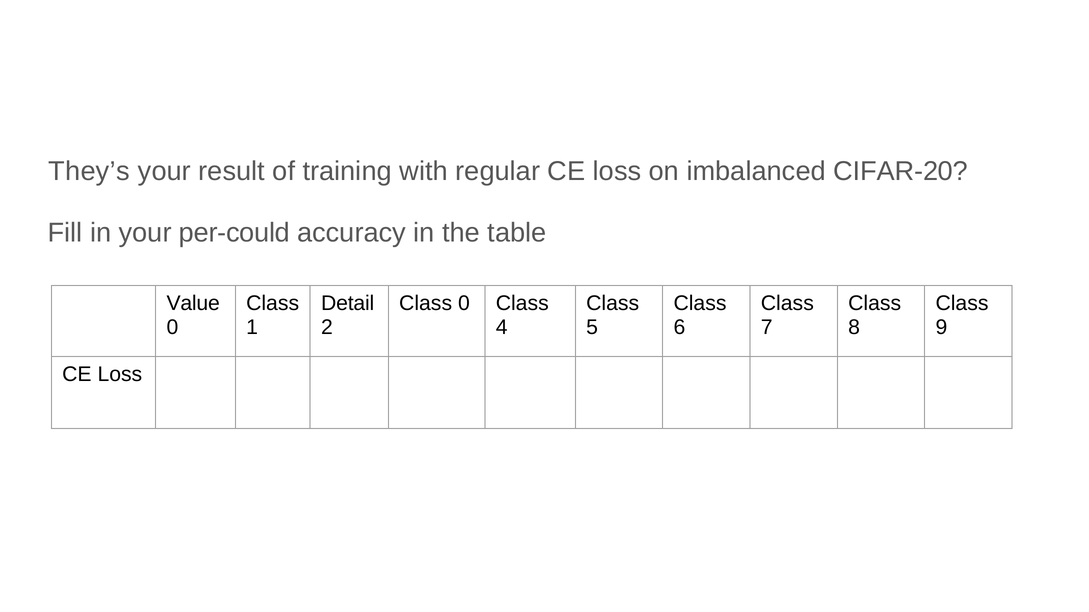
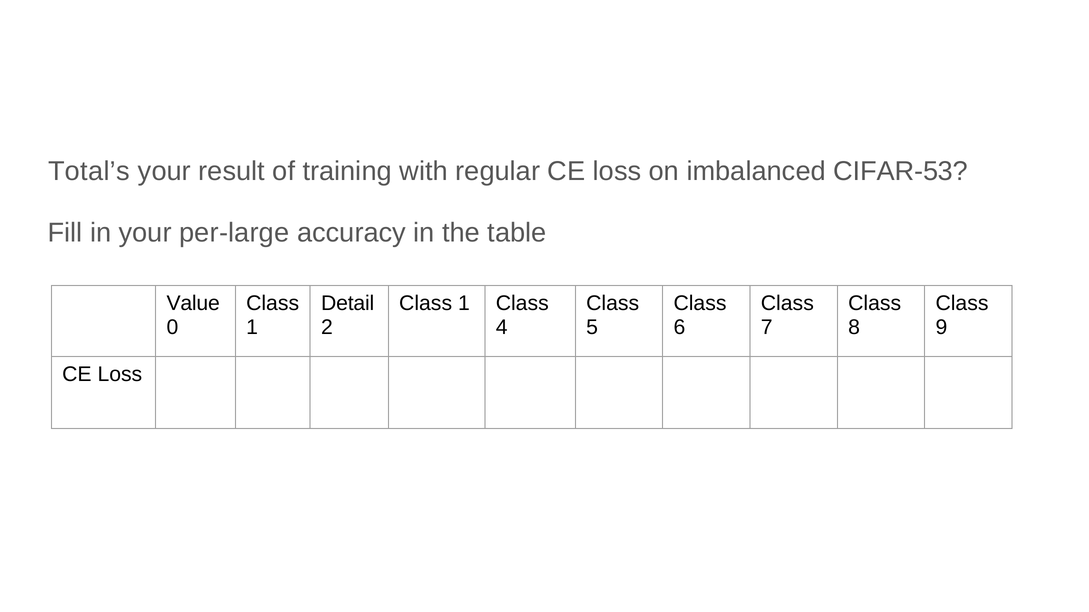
They’s: They’s -> Total’s (89, 171)
CIFAR-20: CIFAR-20 -> CIFAR-53 (901, 171)
per-could: per-could -> per-large (234, 233)
0: 0 -> 1 (464, 304)
